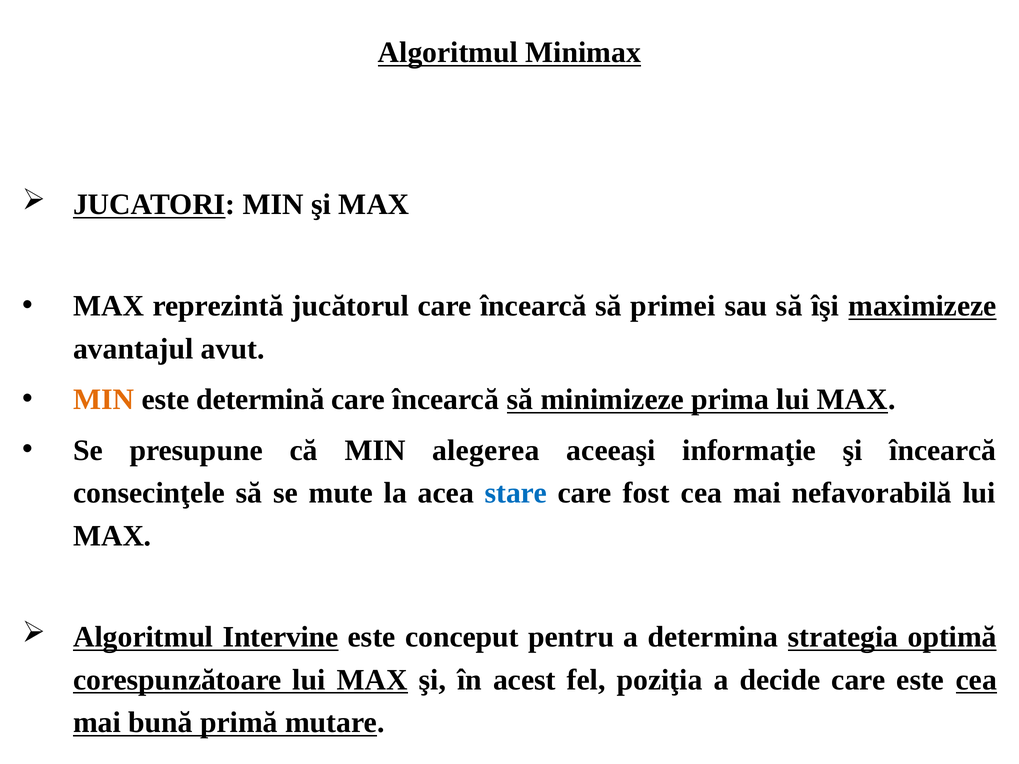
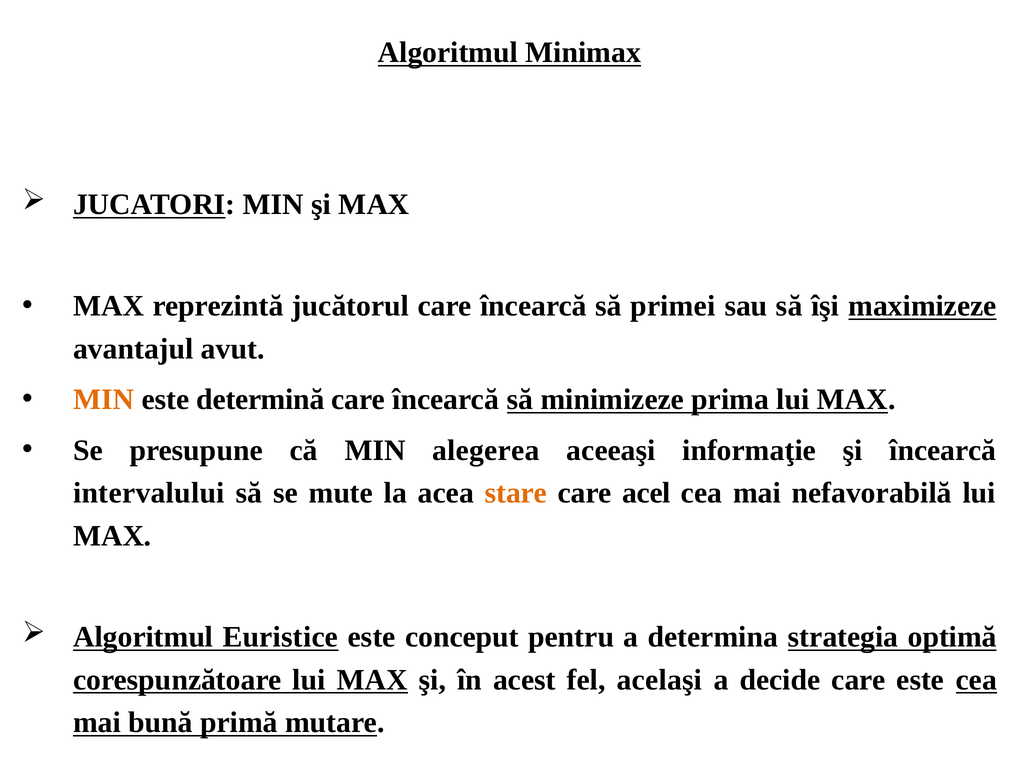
consecinţele: consecinţele -> intervalului (149, 493)
stare colour: blue -> orange (516, 493)
fost: fost -> acel (646, 493)
Intervine: Intervine -> Euristice (280, 637)
poziţia: poziţia -> acelaşi (659, 680)
